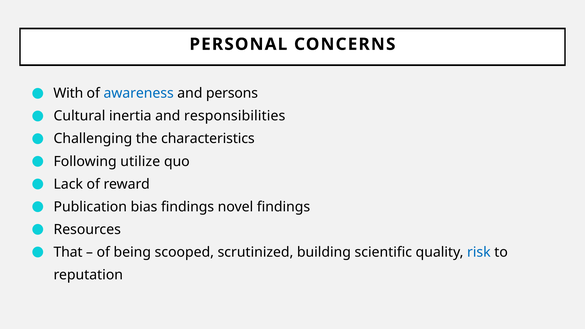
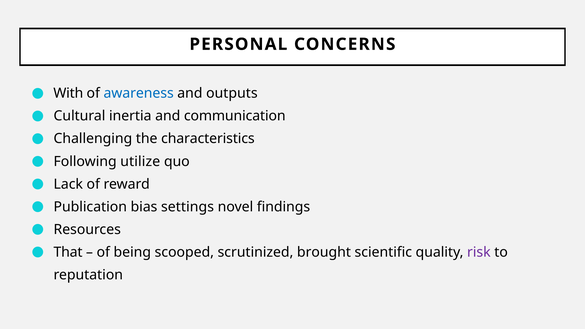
persons: persons -> outputs (232, 93)
responsibilities: responsibilities -> communication (235, 116)
bias findings: findings -> settings (188, 207)
building: building -> brought (324, 252)
risk colour: blue -> purple (479, 252)
